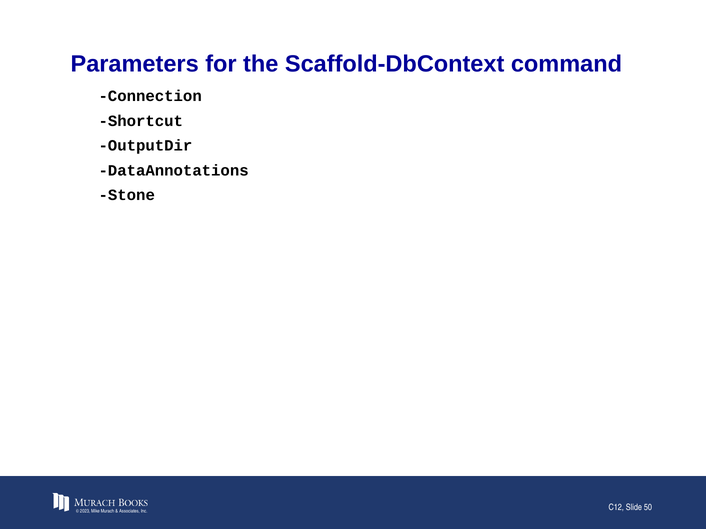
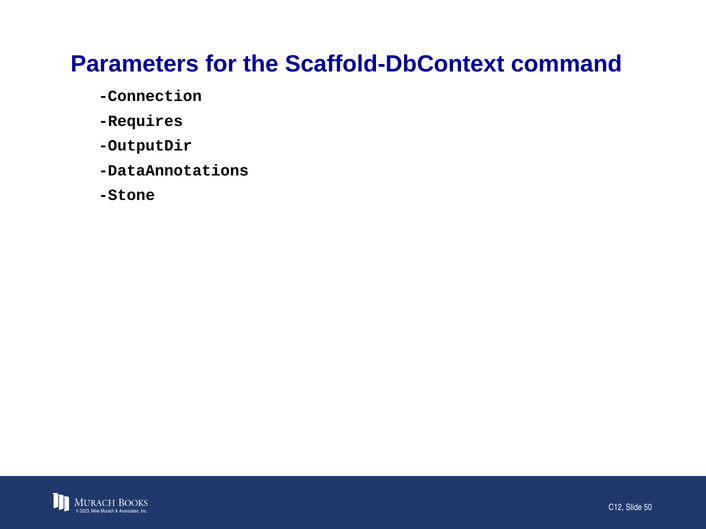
Shortcut: Shortcut -> Requires (141, 121)
